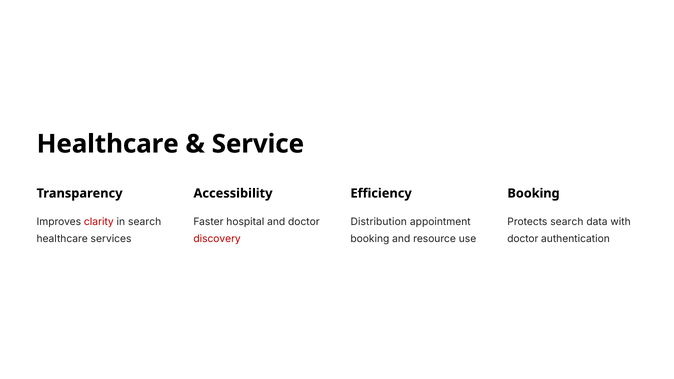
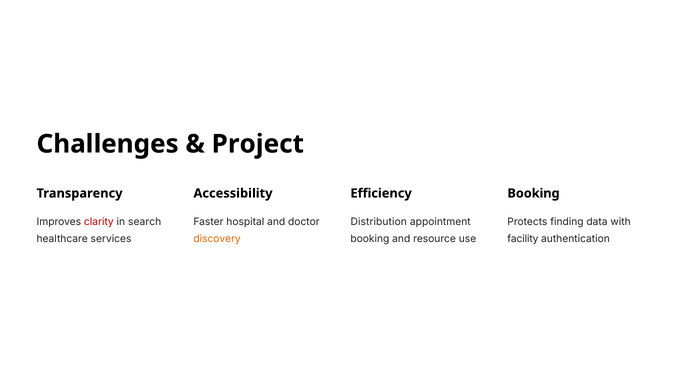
Healthcare: Healthcare -> Challenges (108, 144)
Service: Service -> Project (258, 144)
Protects search: search -> finding (567, 222)
discovery colour: red -> orange (217, 239)
doctor: doctor -> facility (523, 239)
